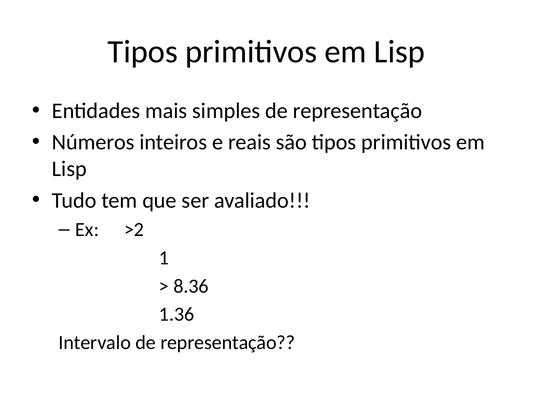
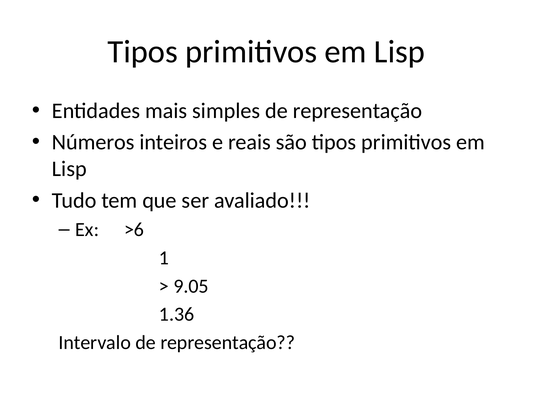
>2: >2 -> >6 (134, 230)
8.36: 8.36 -> 9.05 (191, 286)
